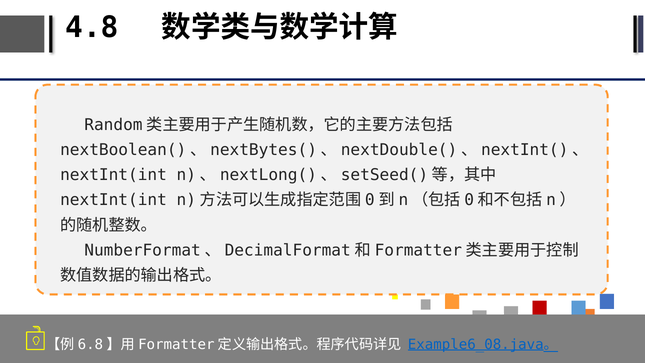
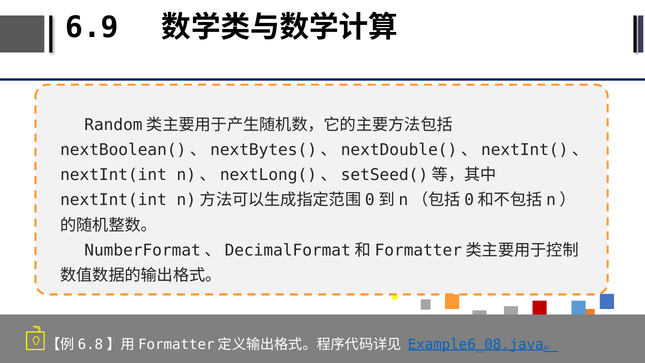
4.8: 4.8 -> 6.9 (92, 27)
